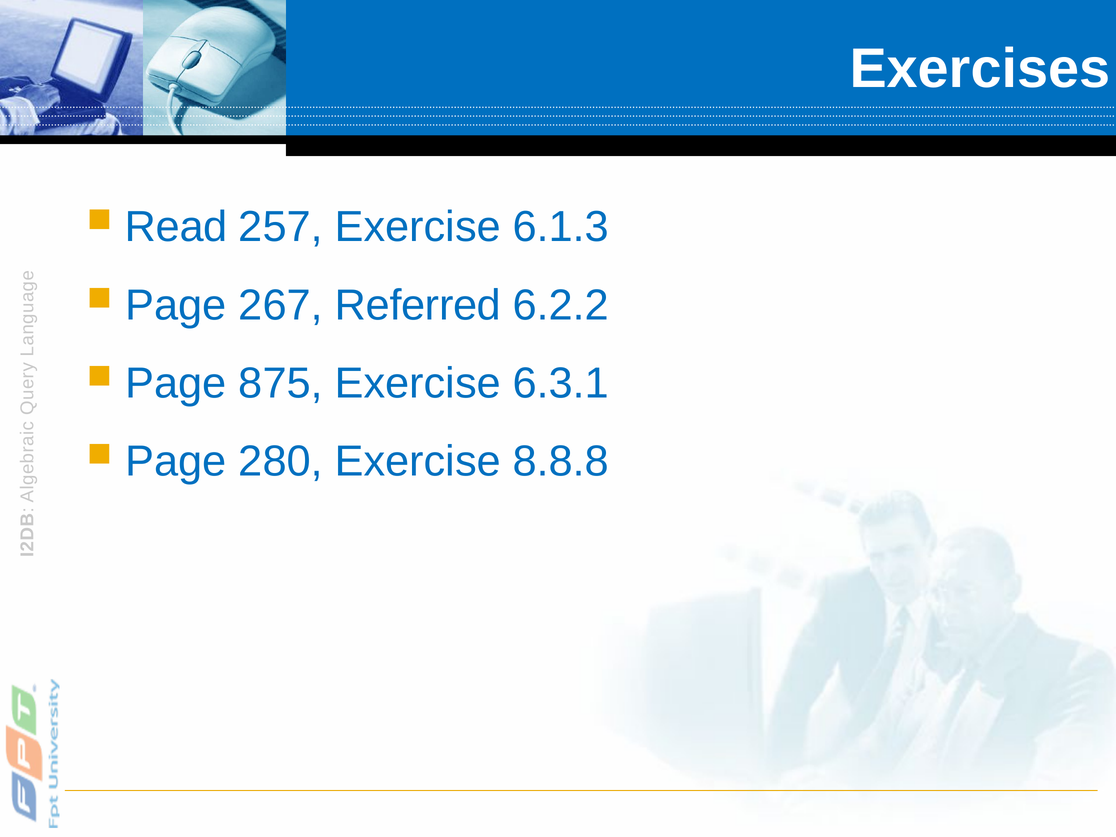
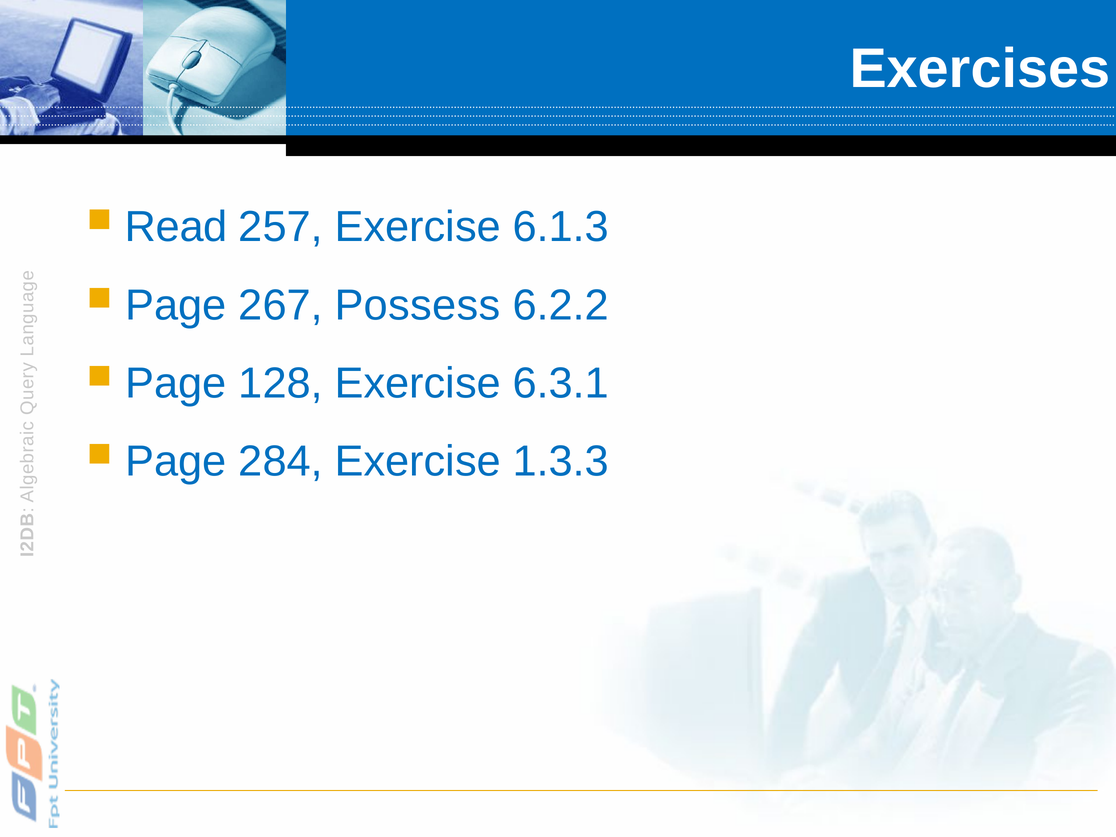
Referred: Referred -> Possess (418, 305)
875: 875 -> 128 (281, 383)
280: 280 -> 284 (281, 462)
8.8.8: 8.8.8 -> 1.3.3 (561, 462)
